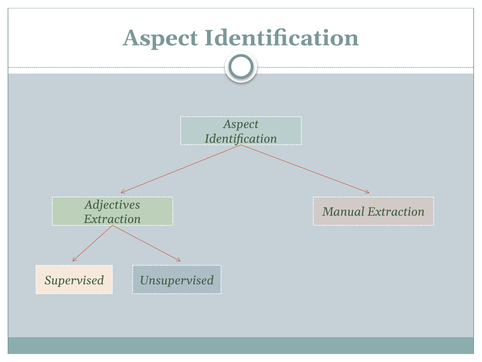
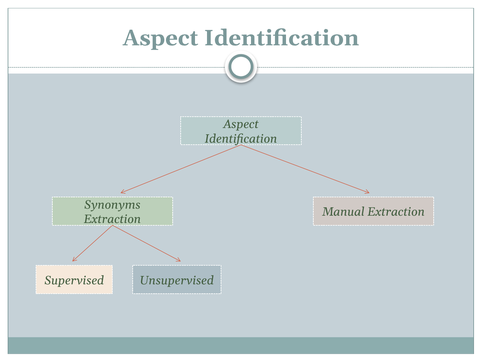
Adjectives: Adjectives -> Synonyms (112, 204)
